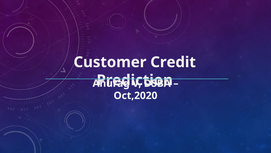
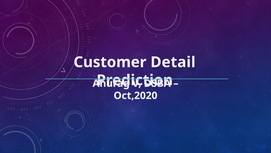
Credit: Credit -> Detail (173, 62)
